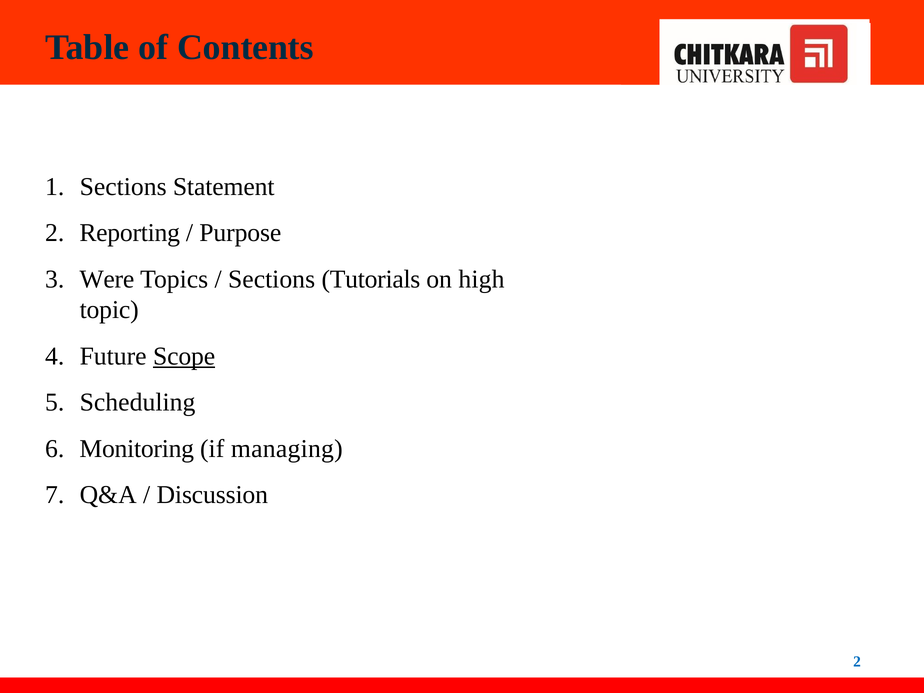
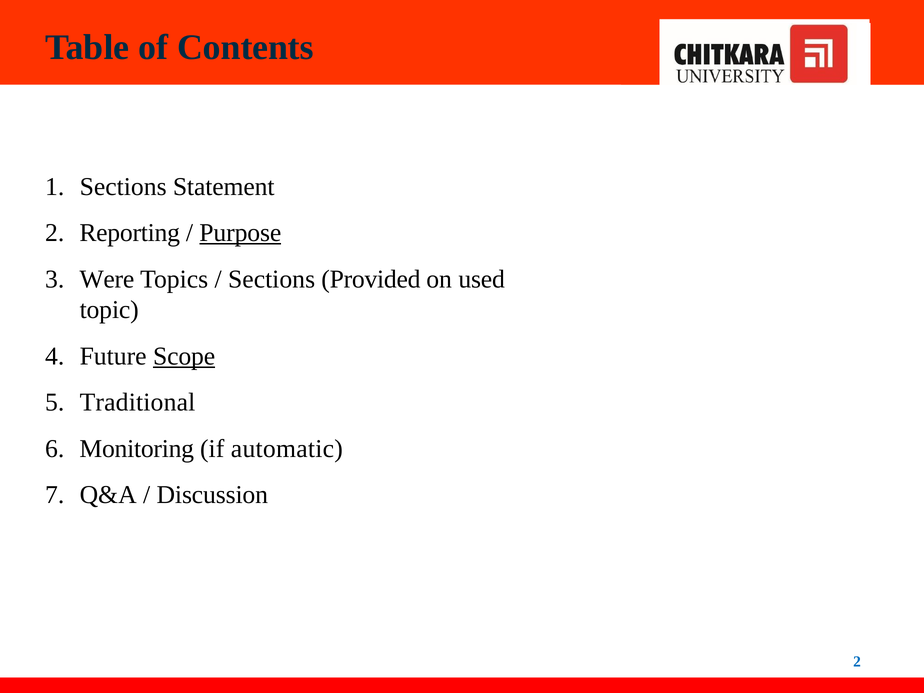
Purpose underline: none -> present (240, 233)
Tutorials: Tutorials -> Provided (371, 279)
high: high -> used (482, 279)
Scheduling: Scheduling -> Traditional (137, 402)
managing: managing -> automatic (287, 449)
